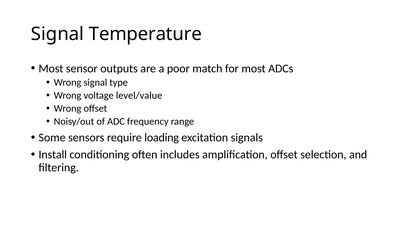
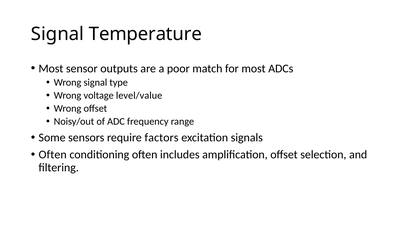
loading: loading -> factors (162, 138)
Install: Install -> Often (53, 155)
